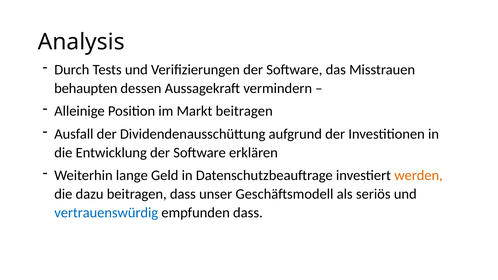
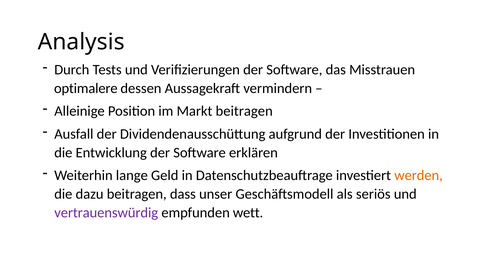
behaupten: behaupten -> optimalere (86, 88)
vertrauenswürdig colour: blue -> purple (106, 213)
empfunden dass: dass -> wett (248, 213)
